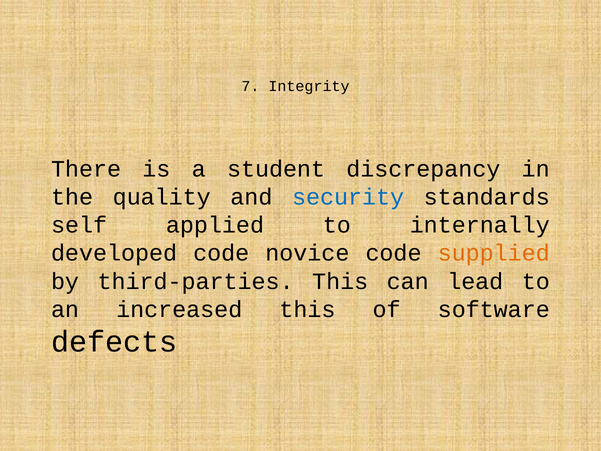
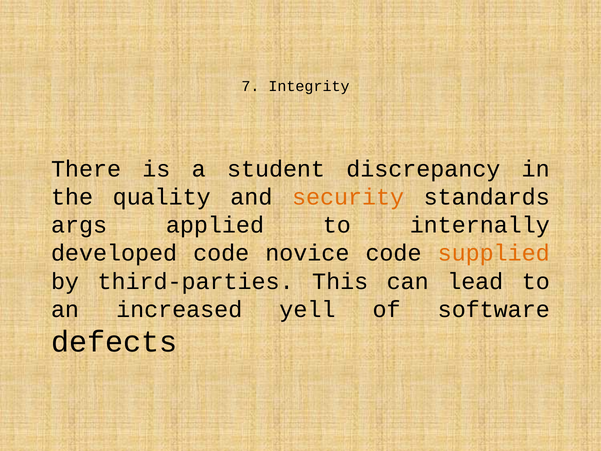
security colour: blue -> orange (348, 197)
self: self -> args (79, 225)
increased this: this -> yell (307, 309)
